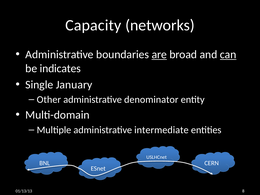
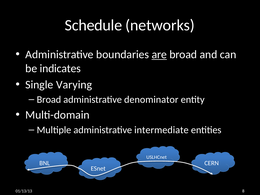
Capacity: Capacity -> Schedule (93, 25)
can underline: present -> none (228, 55)
January: January -> Varying (74, 85)
Other: Other -> Broad (49, 100)
